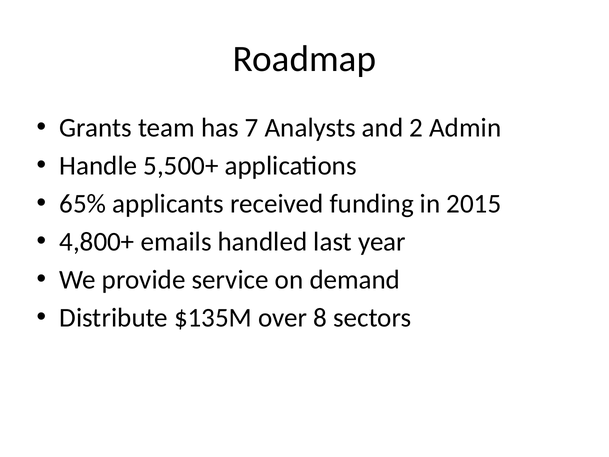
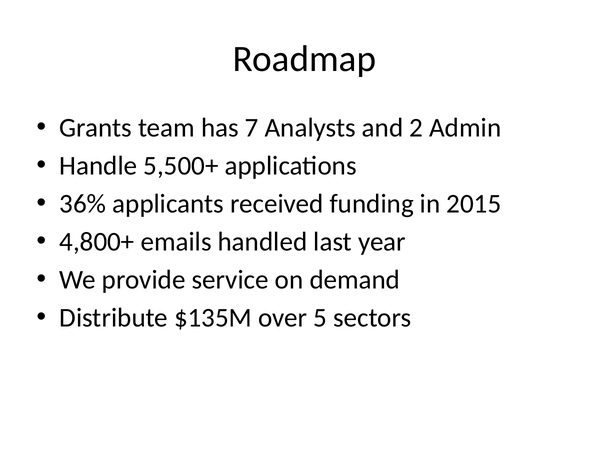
65%: 65% -> 36% (83, 204)
8: 8 -> 5 (320, 317)
